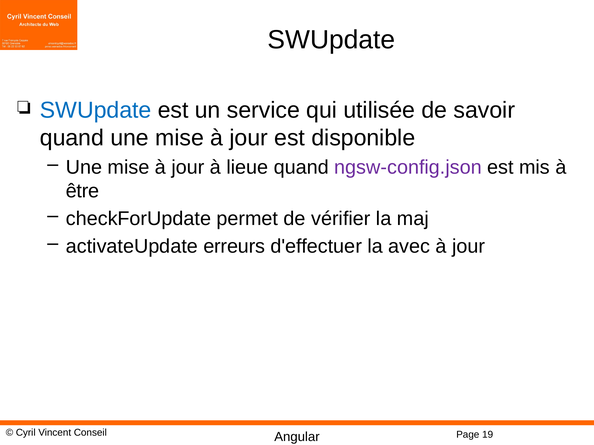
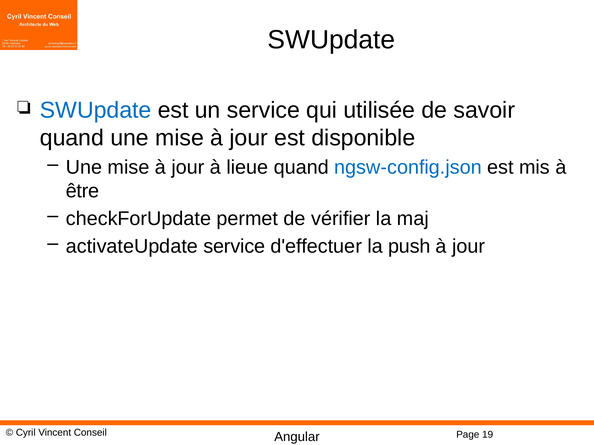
ngsw-config.json colour: purple -> blue (408, 167)
activateUpdate erreurs: erreurs -> service (234, 247)
avec: avec -> push (409, 247)
